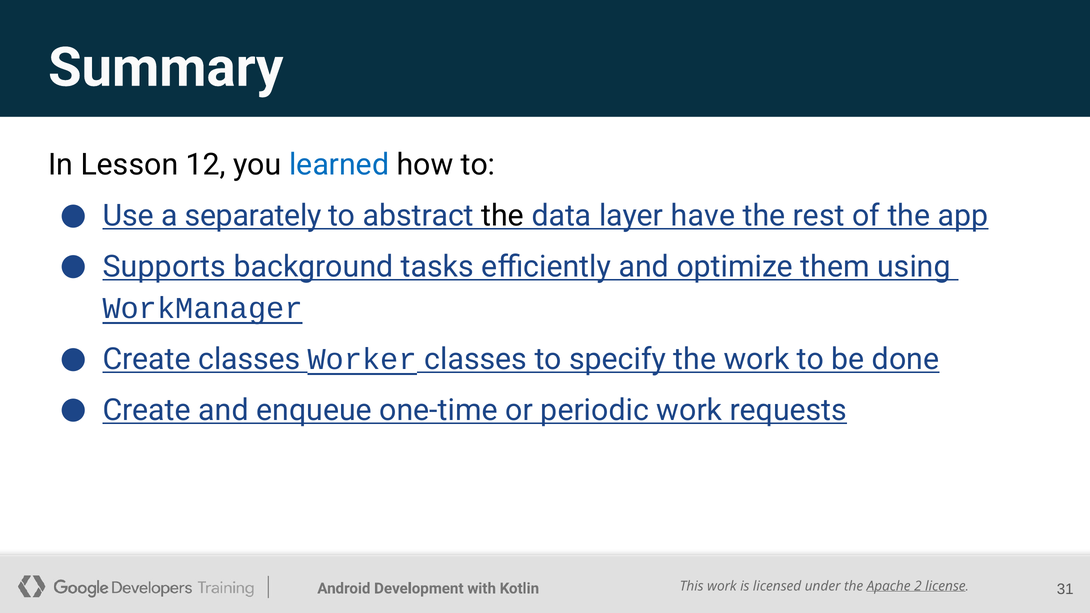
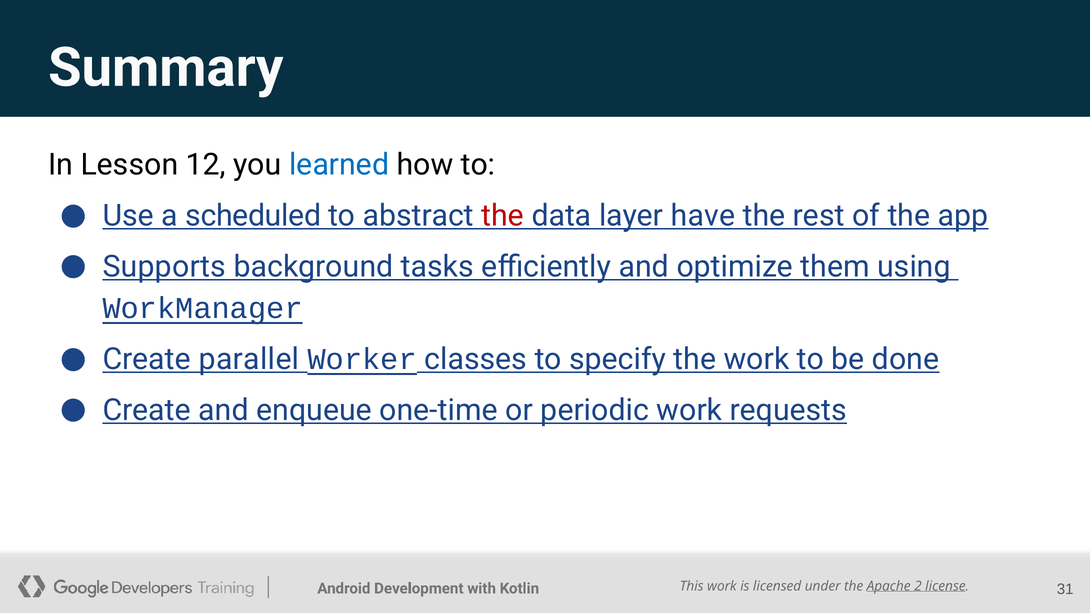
separately: separately -> scheduled (253, 216)
the colour: black -> red (503, 216)
Create classes: classes -> parallel (249, 359)
